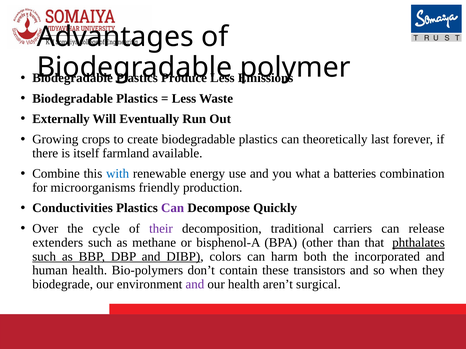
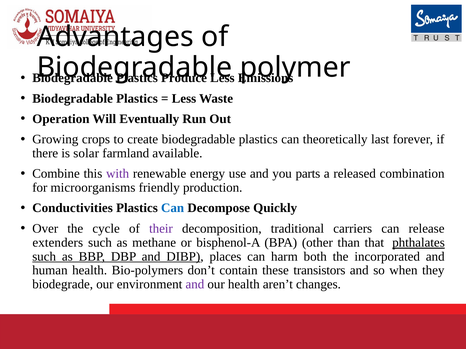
Externally: Externally -> Operation (61, 119)
itself: itself -> solar (86, 153)
with colour: blue -> purple (118, 174)
what: what -> parts (308, 174)
batteries: batteries -> released (355, 174)
Can colour: purple -> blue (173, 208)
colors: colors -> places (225, 257)
surgical: surgical -> changes (318, 285)
